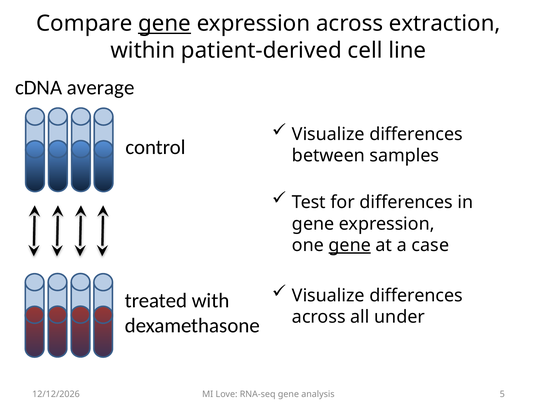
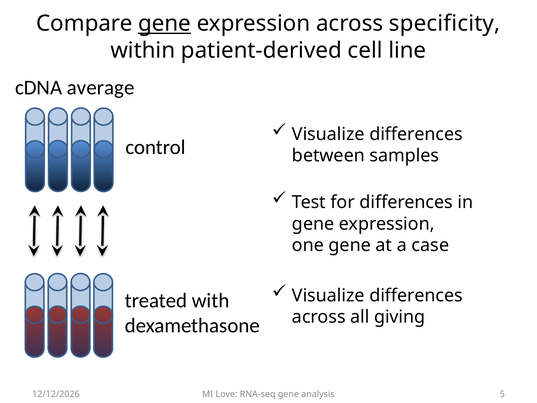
extraction: extraction -> specificity (445, 24)
gene underline: present -> none (350, 245)
under: under -> giving (400, 317)
